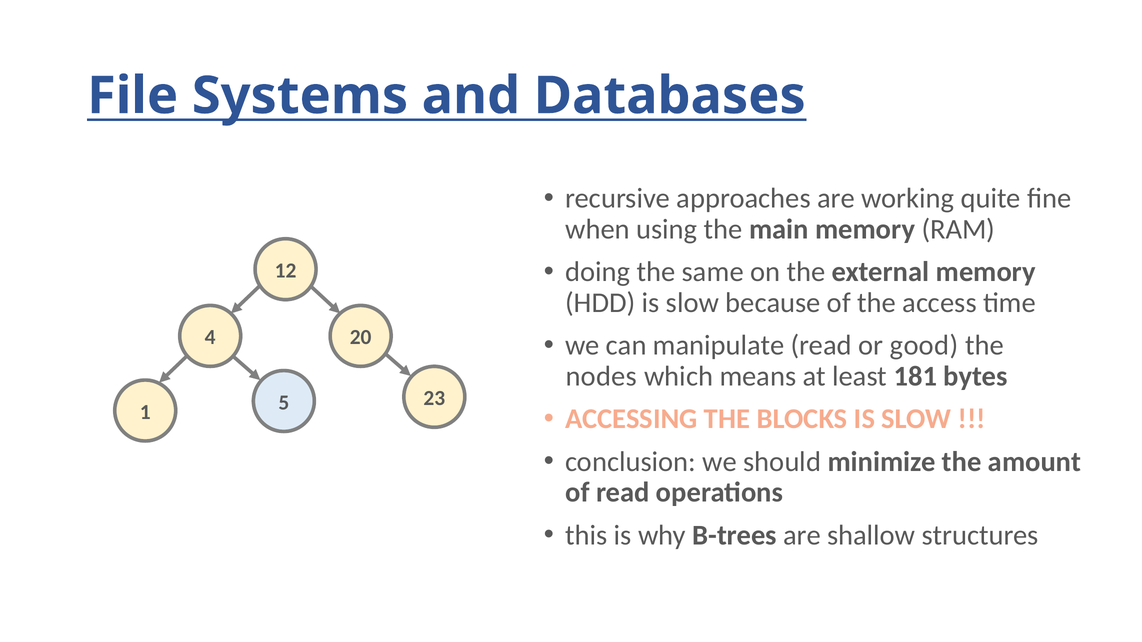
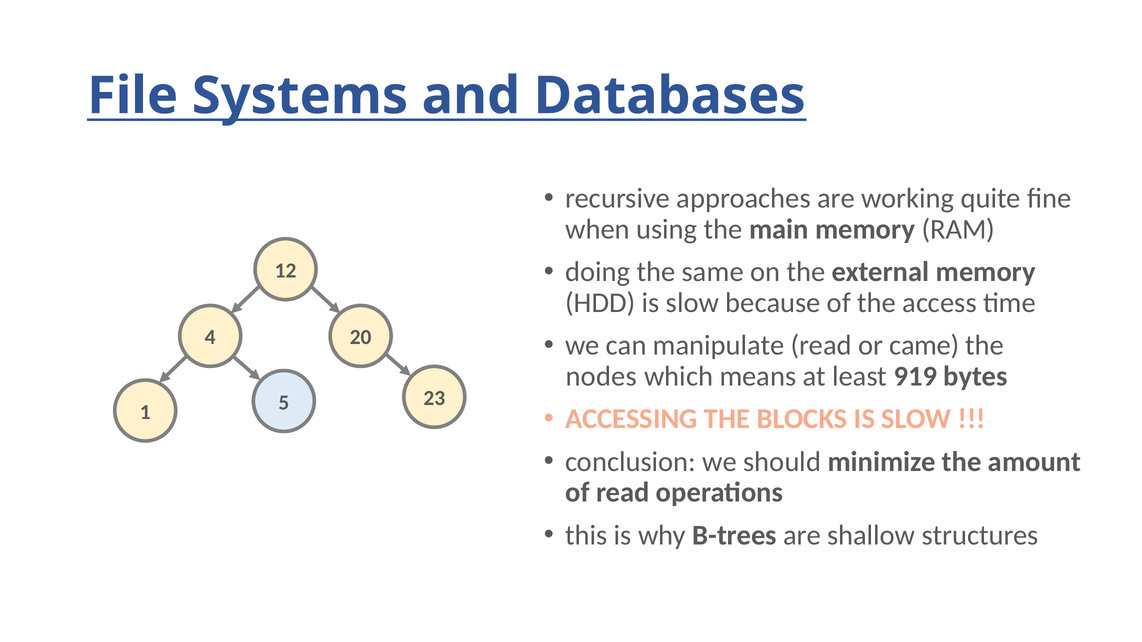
good: good -> came (924, 346)
181: 181 -> 919 (915, 377)
